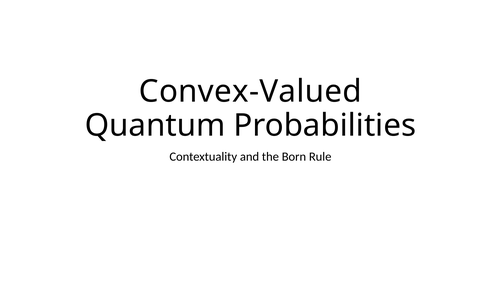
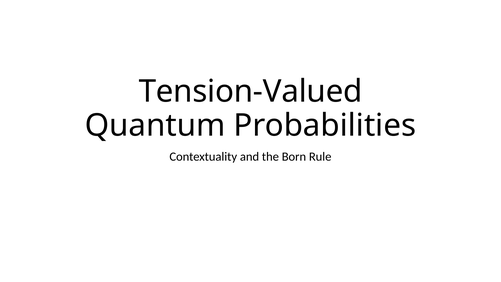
Convex-Valued: Convex-Valued -> Tension-Valued (251, 91)
